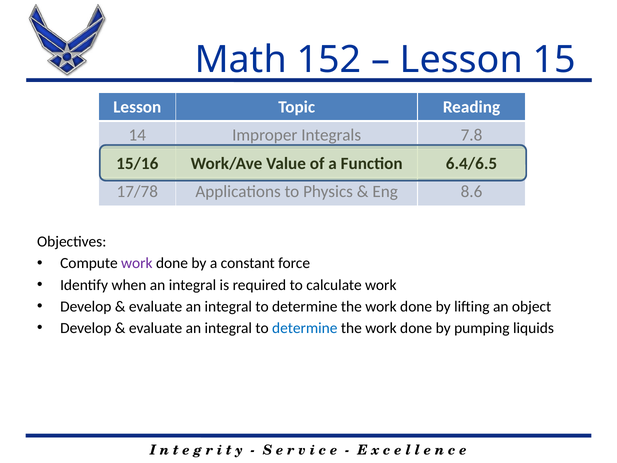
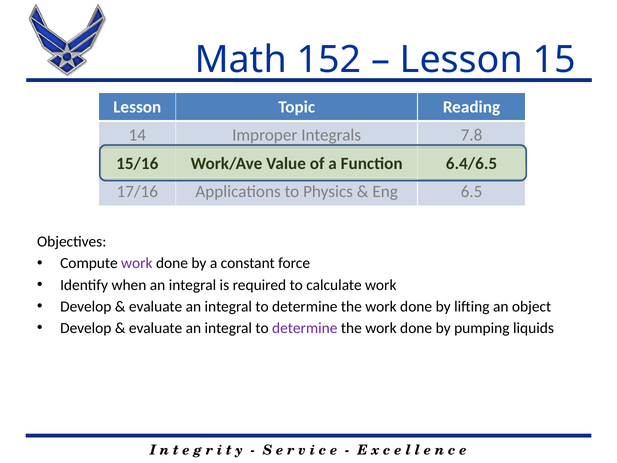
17/78: 17/78 -> 17/16 (137, 192)
8.6: 8.6 -> 6.5 (471, 192)
determine colour: blue -> purple (305, 328)
